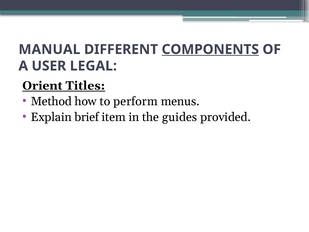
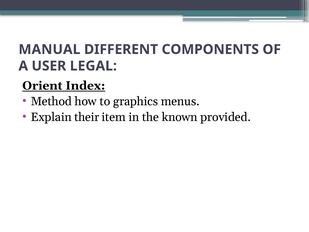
COMPONENTS underline: present -> none (210, 49)
Titles: Titles -> Index (85, 86)
perform: perform -> graphics (136, 101)
brief: brief -> their (87, 117)
guides: guides -> known (180, 117)
